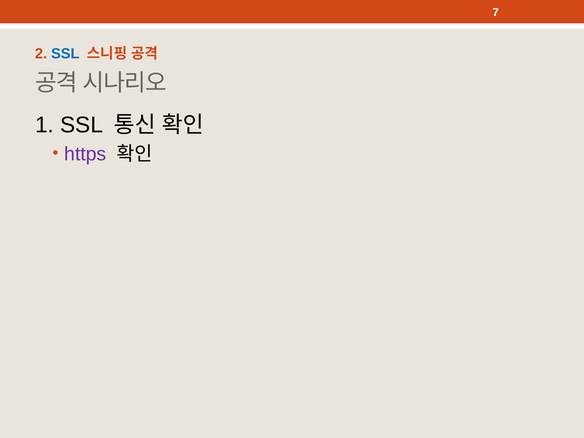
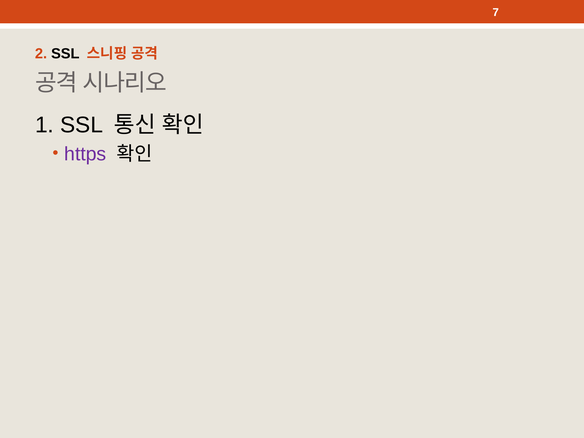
SSL colour: blue -> black (65, 54)
